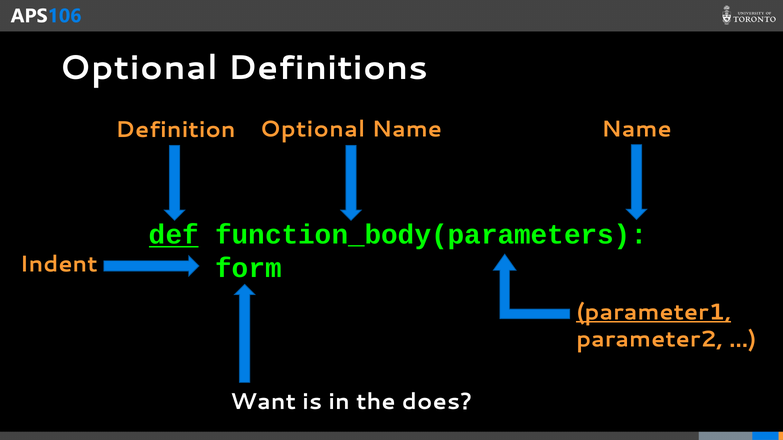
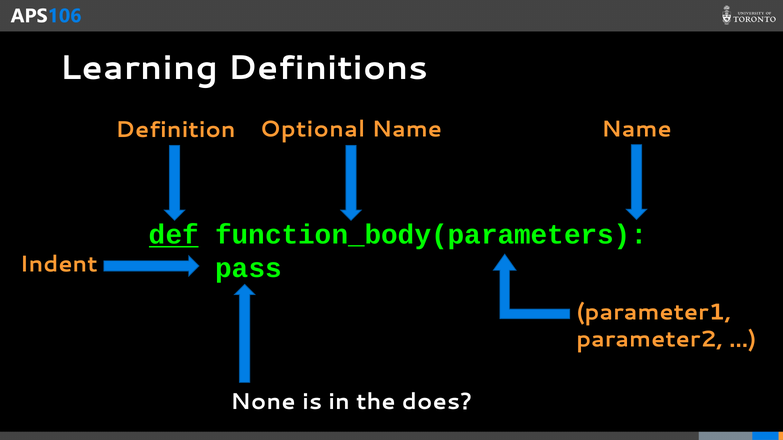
Optional: Optional -> Learning (139, 68)
form: form -> pass (249, 268)
parameter1 underline: present -> none (654, 312)
Want: Want -> None (263, 402)
